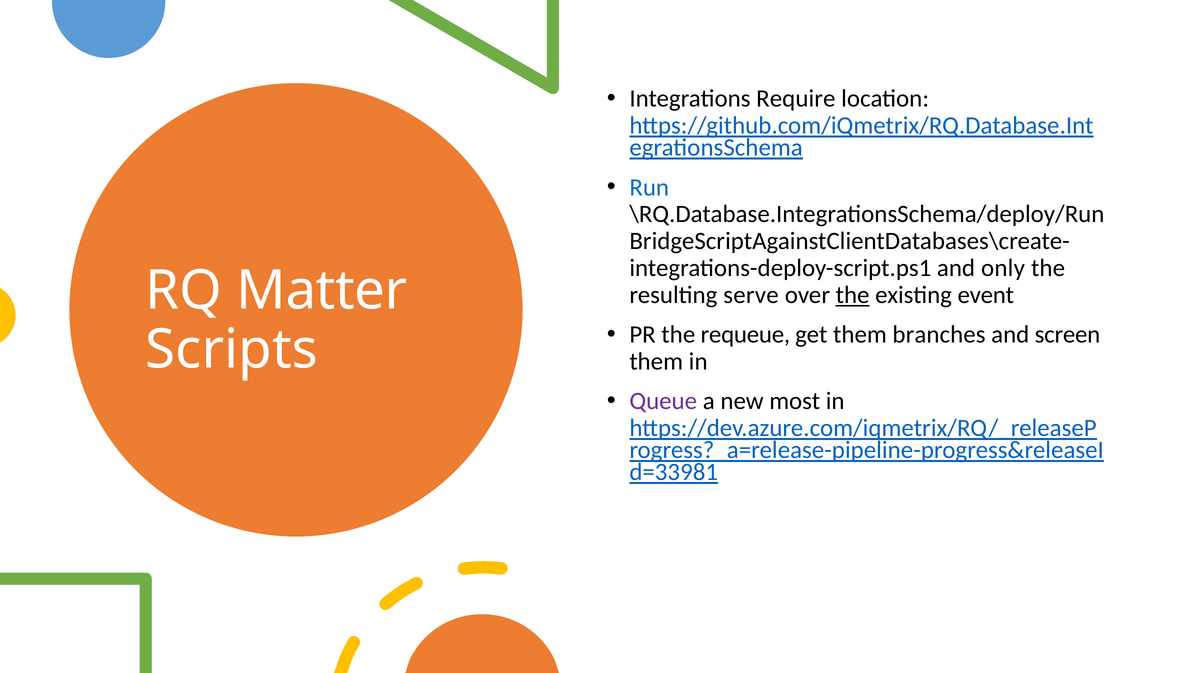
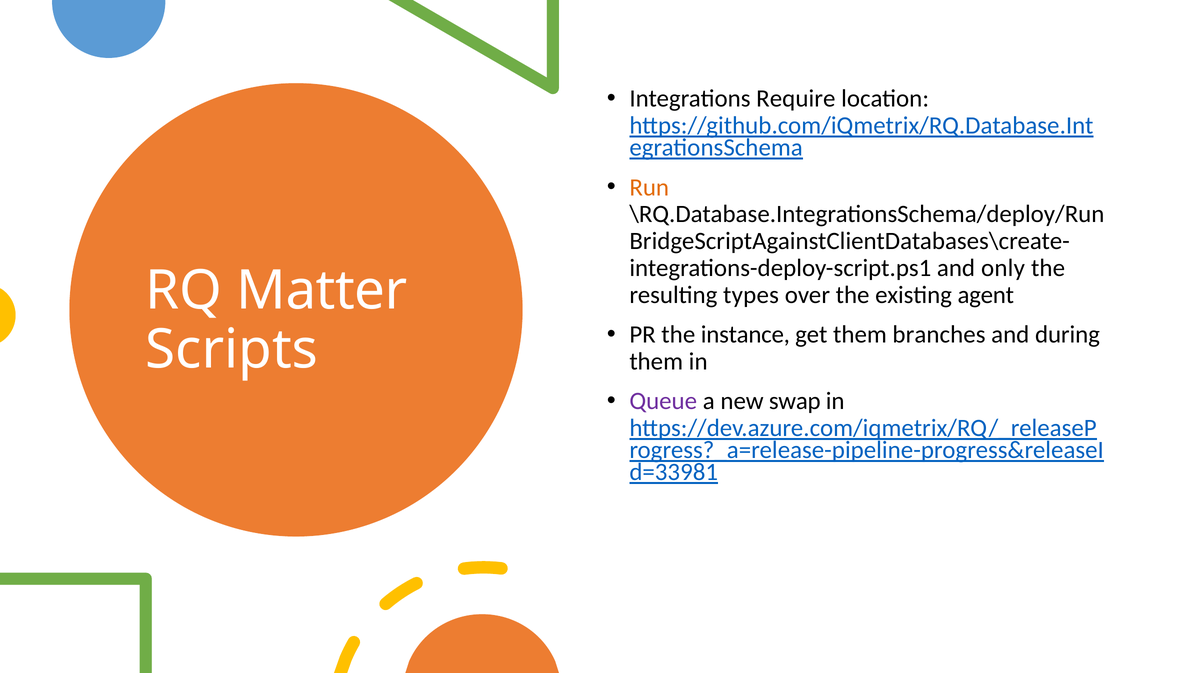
Run colour: blue -> orange (649, 187)
serve: serve -> types (751, 295)
the underline: present -> none (853, 295)
event: event -> agent (986, 295)
requeue: requeue -> instance (745, 334)
screen: screen -> during (1067, 334)
most: most -> swap (795, 401)
